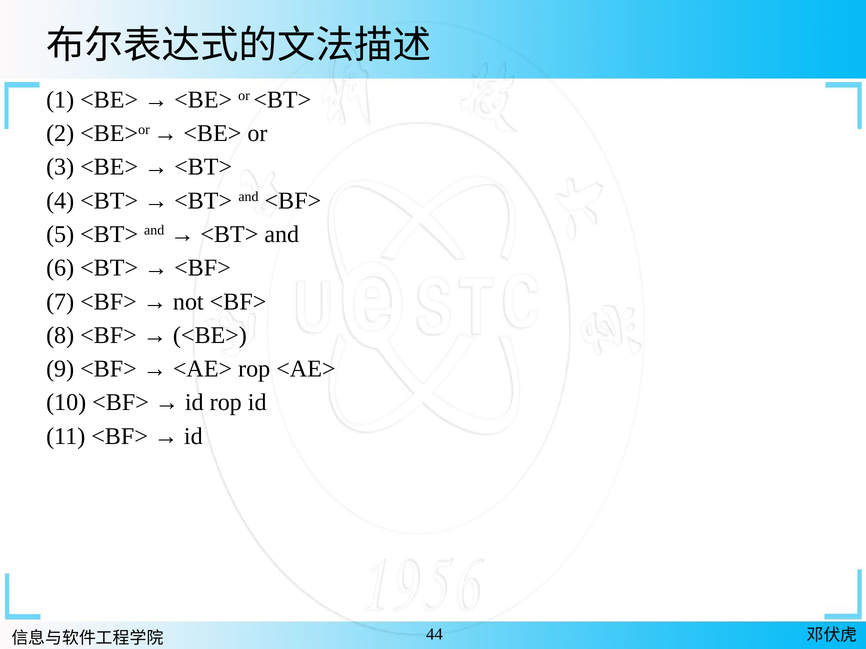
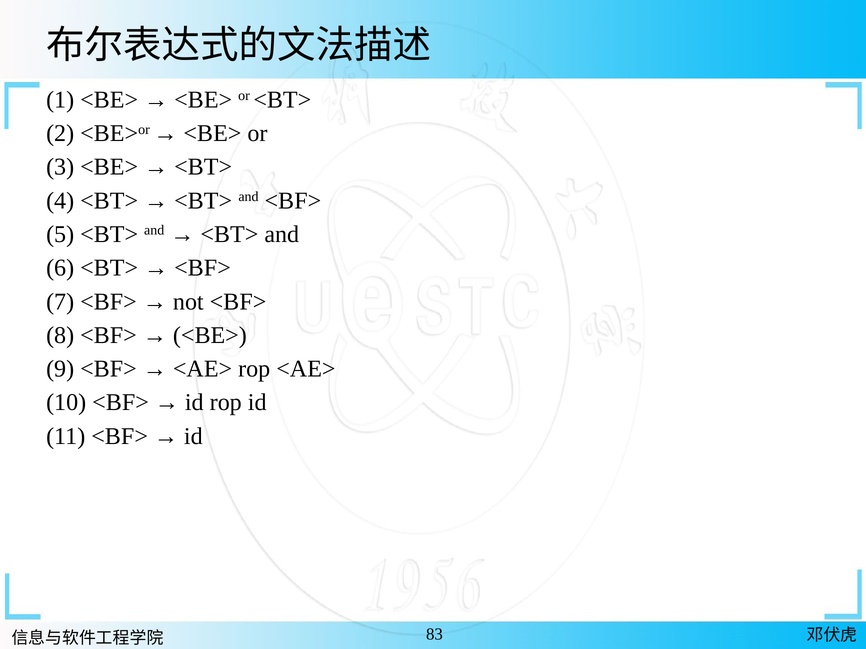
44: 44 -> 83 (434, 635)
